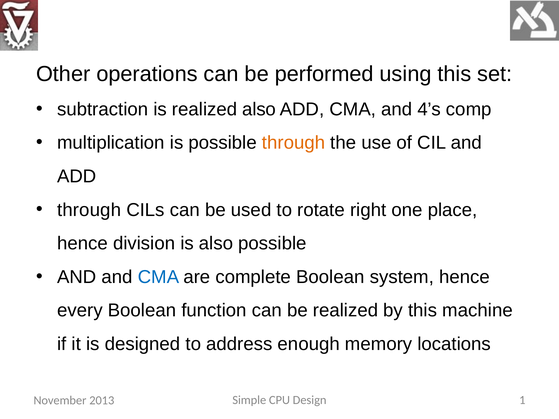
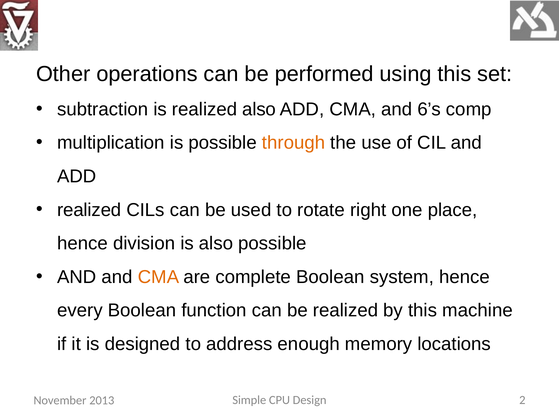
4’s: 4’s -> 6’s (429, 109)
through: through -> realized (89, 210)
CMA colour: blue -> orange (159, 277)
1: 1 -> 2 (522, 400)
